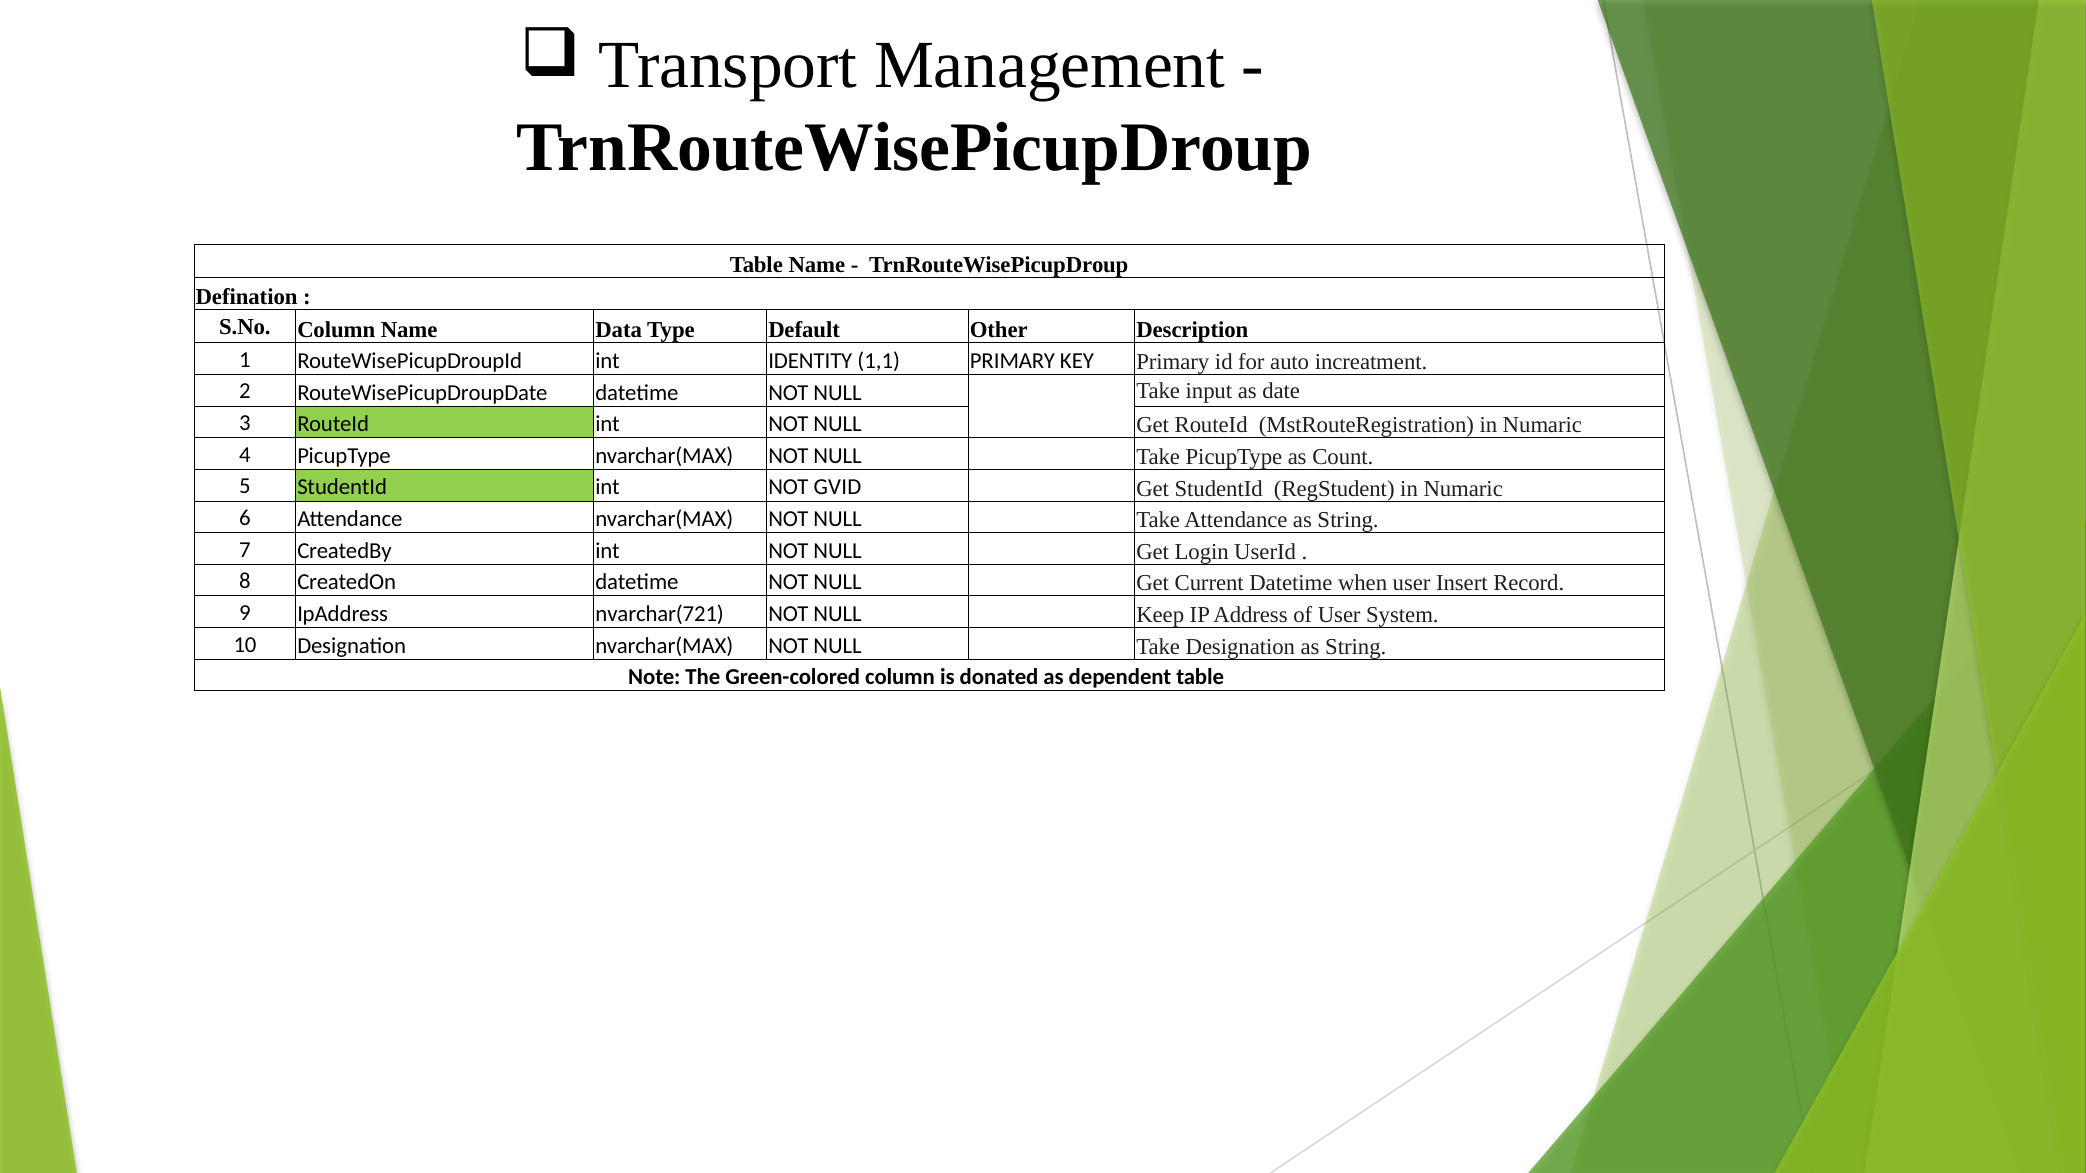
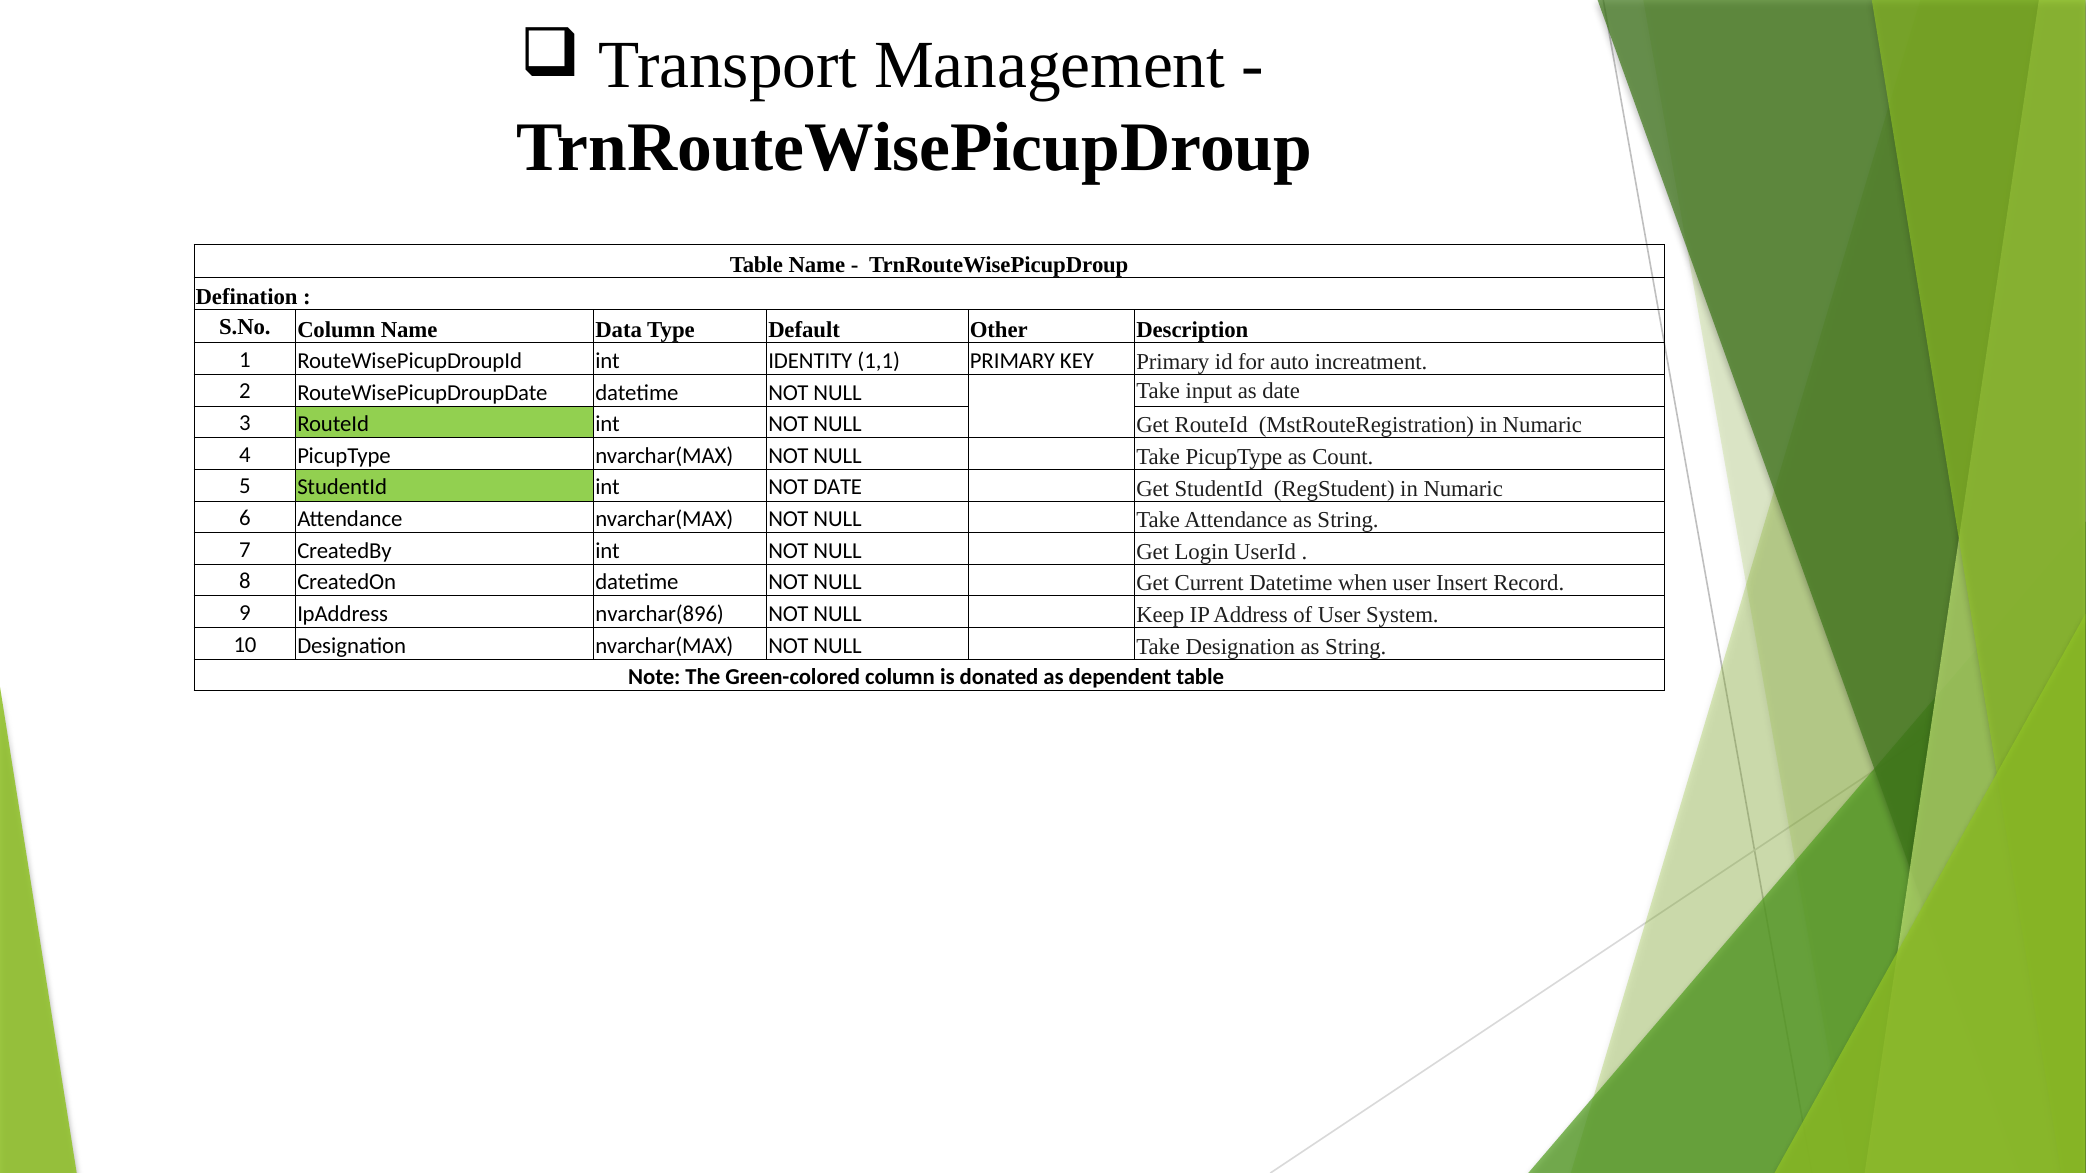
NOT GVID: GVID -> DATE (838, 488)
nvarchar(721: nvarchar(721 -> nvarchar(896 (660, 614)
